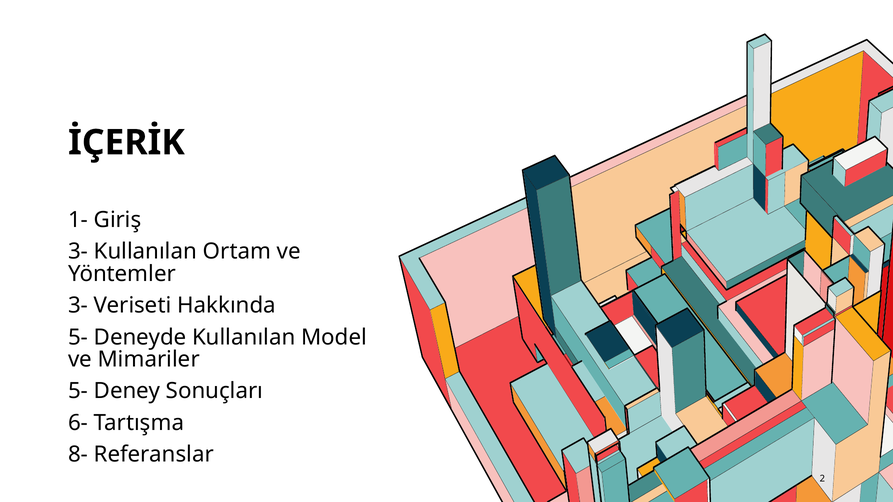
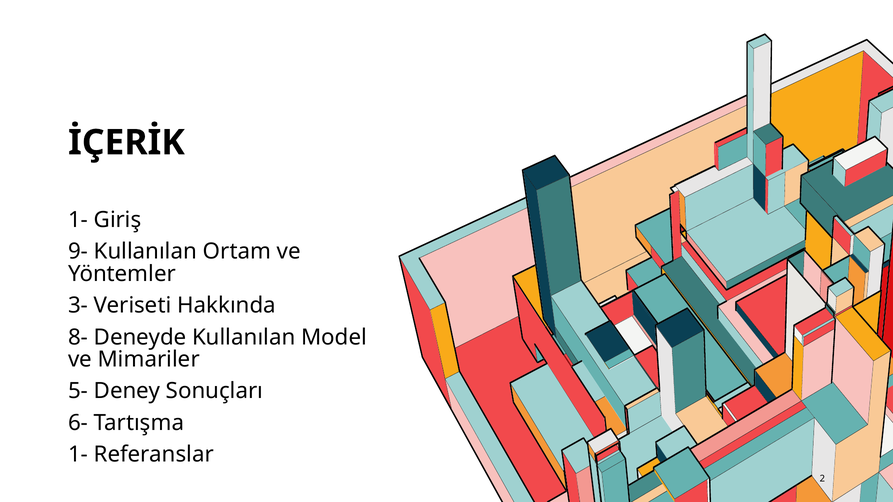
3-: 3- -> 9- (78, 252)
5-: 5- -> 8- (78, 337)
8-: 8- -> 1- (78, 455)
